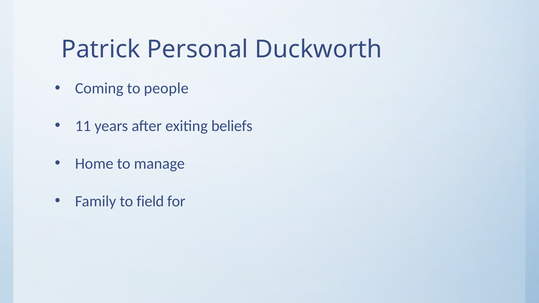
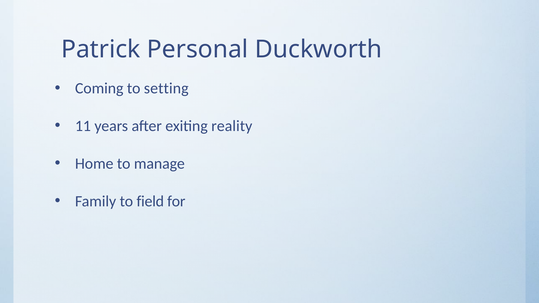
people: people -> setting (166, 88)
beliefs: beliefs -> reality (232, 126)
